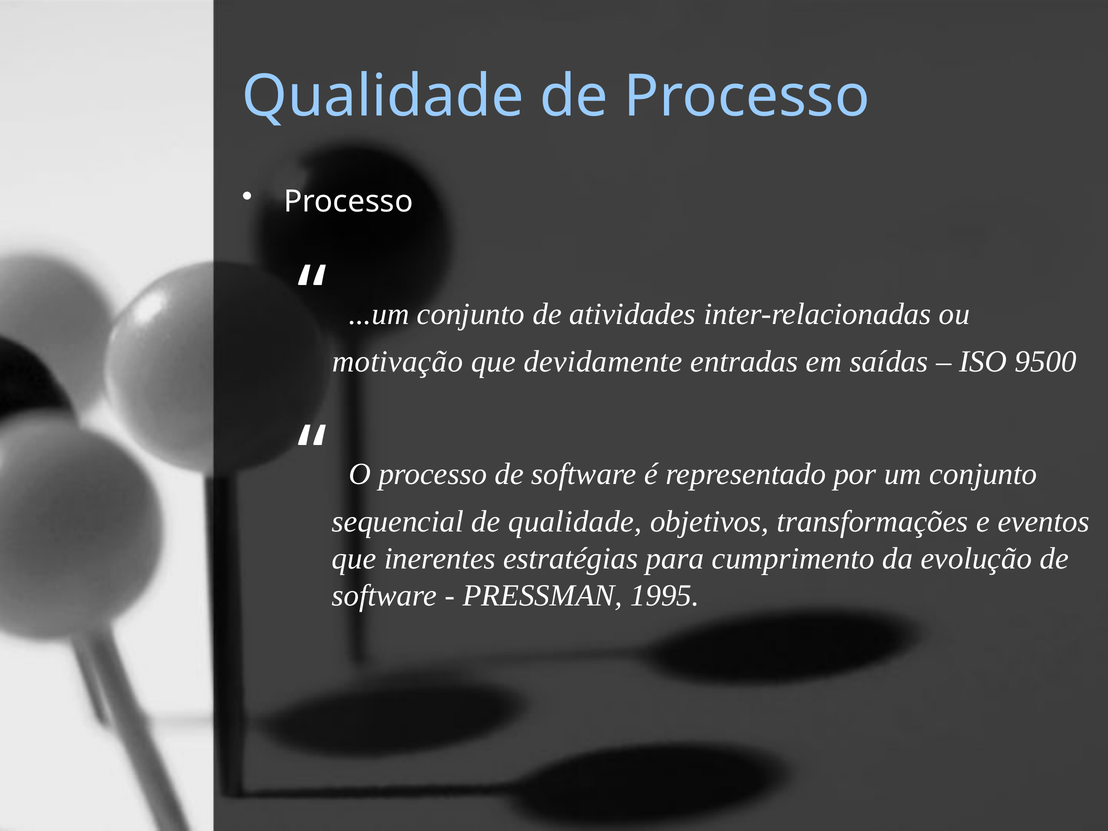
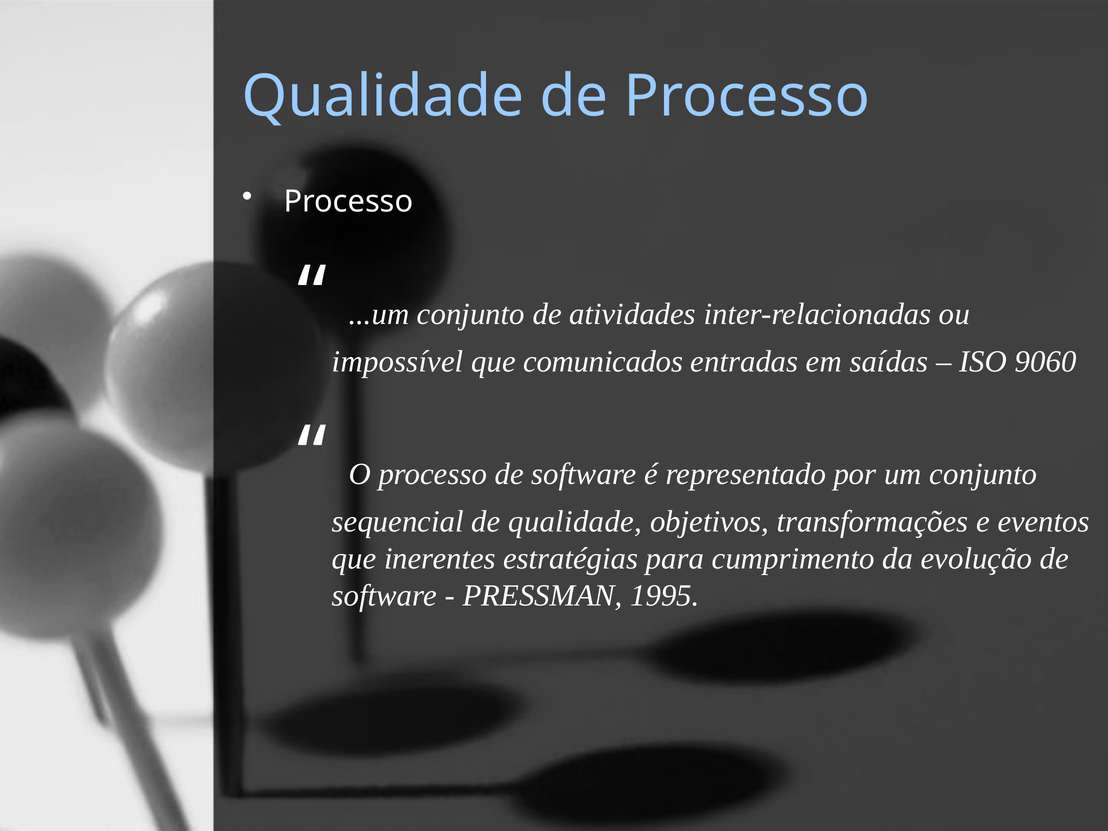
motivação: motivação -> impossível (398, 362)
devidamente: devidamente -> comunicados (603, 362)
9500: 9500 -> 9060 (1046, 362)
